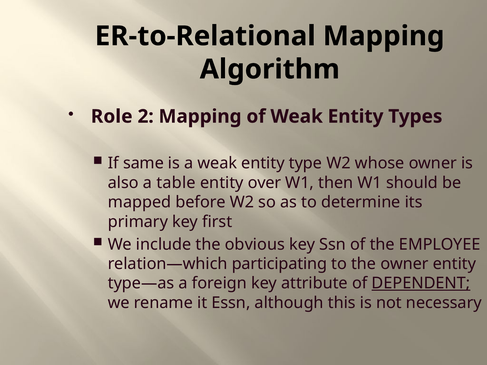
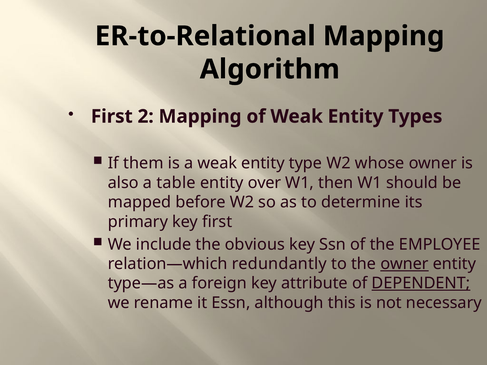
Role: Role -> First (112, 117)
same: same -> them (143, 163)
participating: participating -> redundantly (279, 264)
owner underline: none -> present (404, 264)
